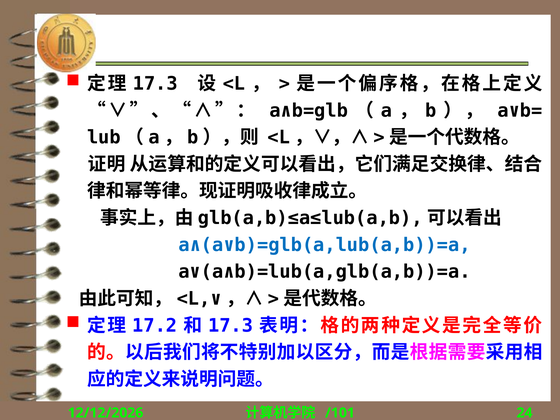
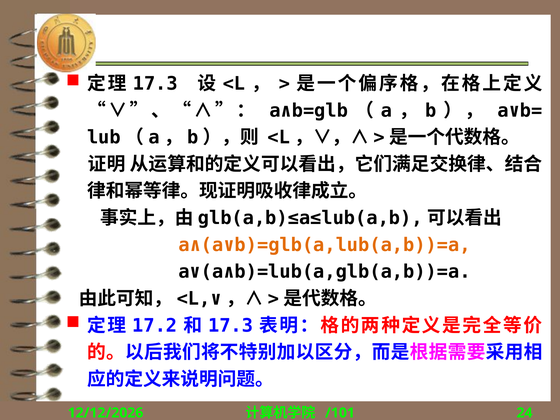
a∧(a∨b)=glb(a,lub(a,b))=a colour: blue -> orange (325, 245)
